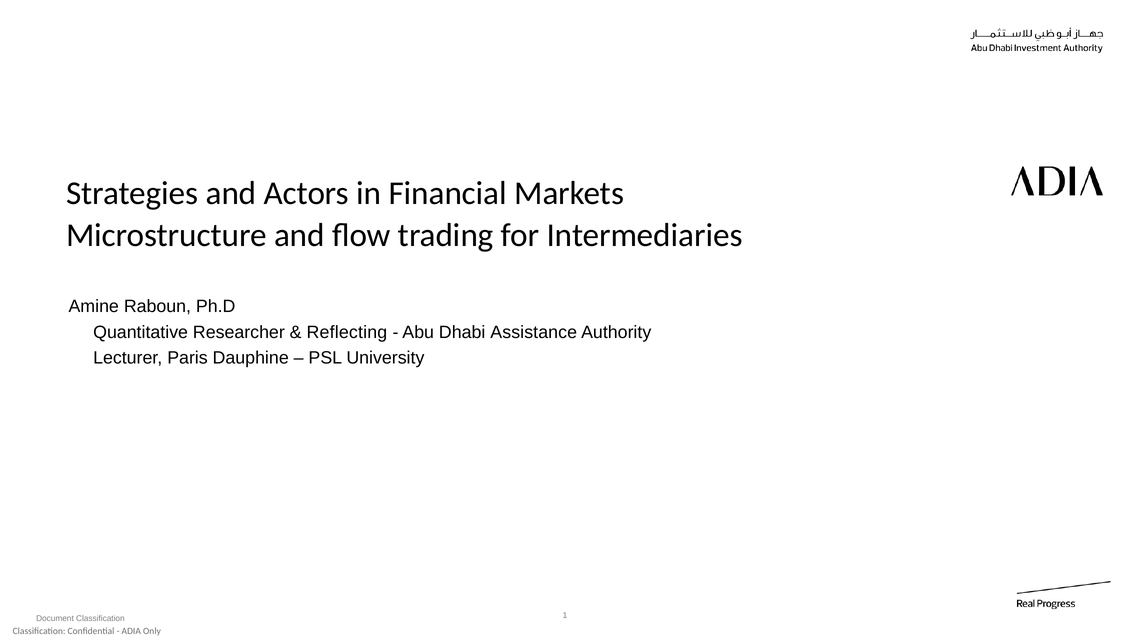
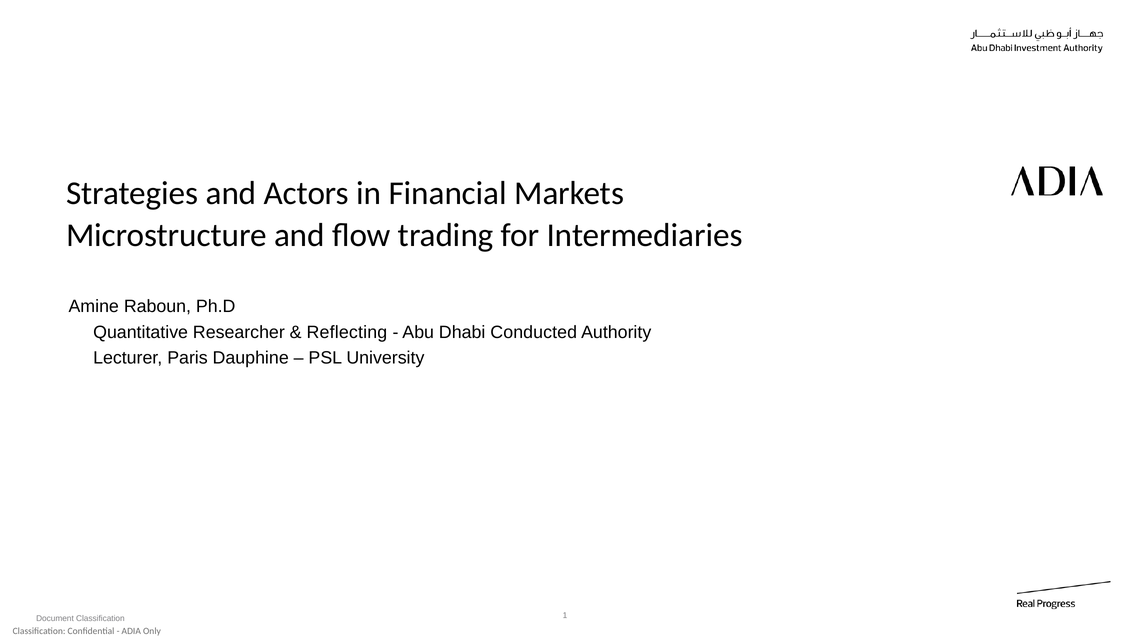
Assistance: Assistance -> Conducted (534, 332)
